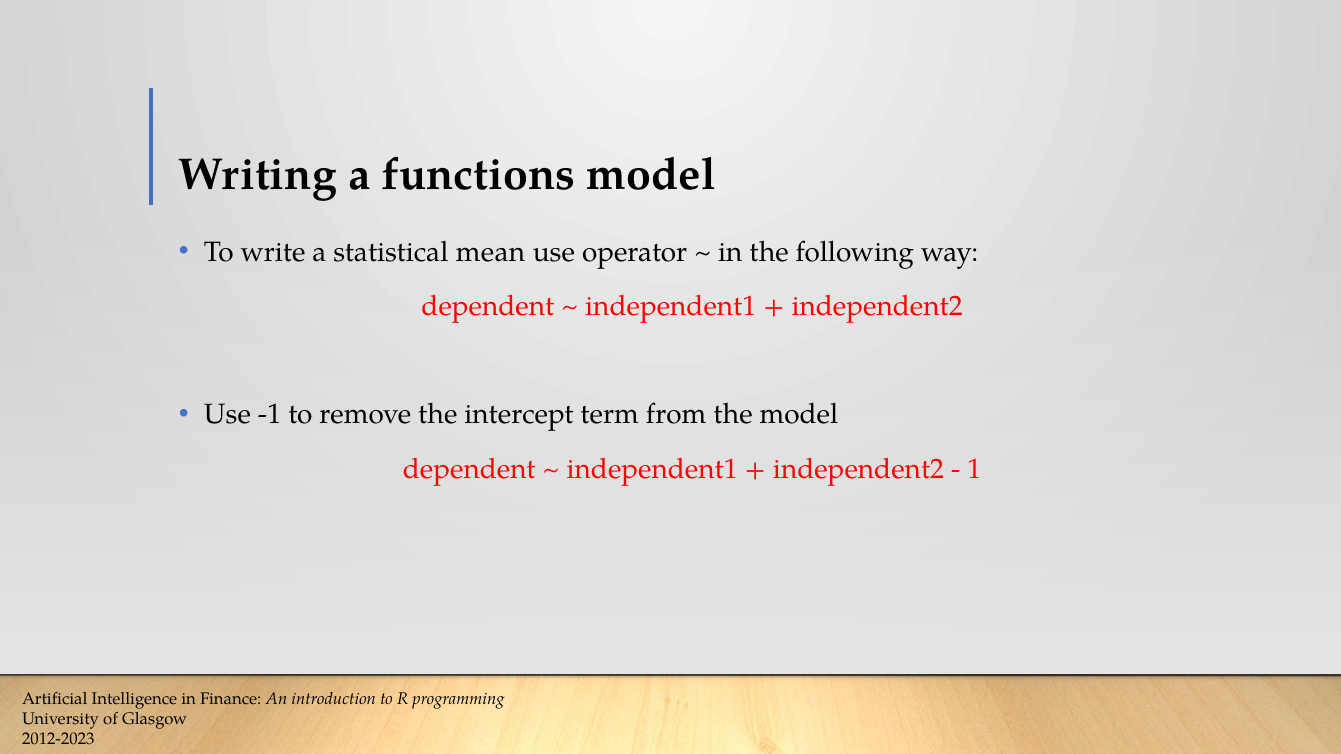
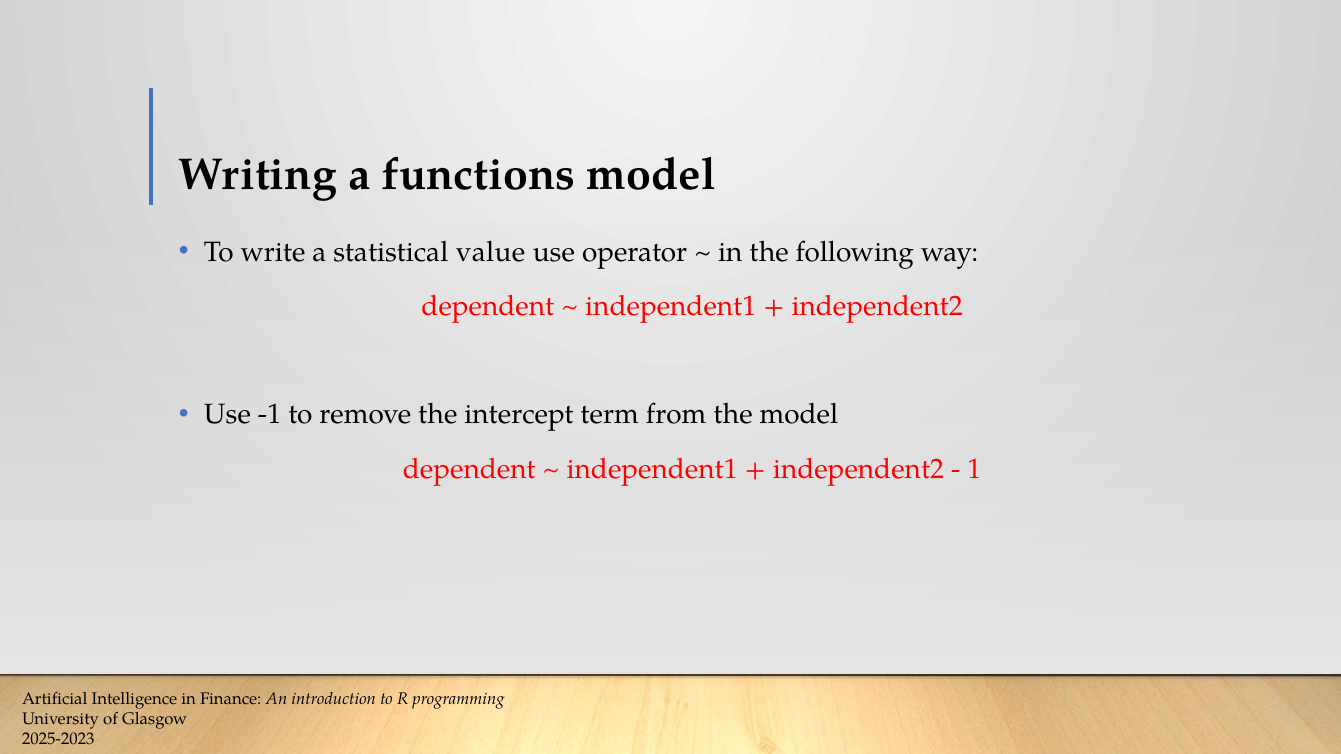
mean: mean -> value (491, 252)
2012-2023: 2012-2023 -> 2025-2023 (58, 740)
